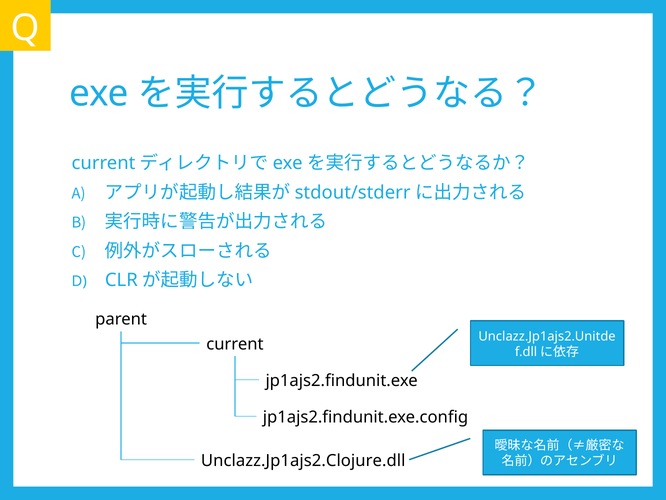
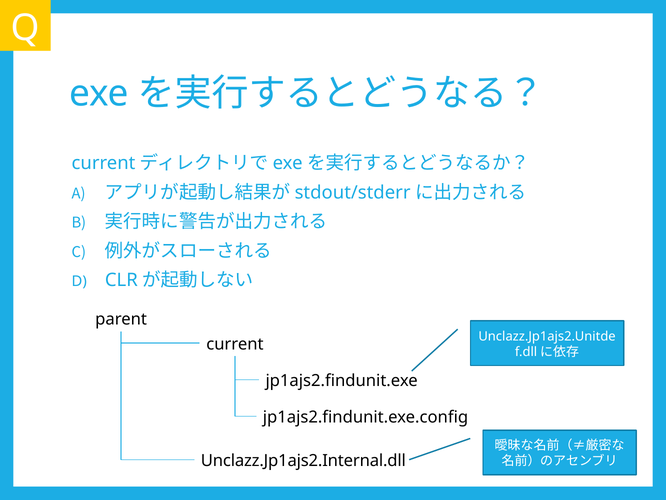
Unclazz.Jp1ajs2.Clojure.dll: Unclazz.Jp1ajs2.Clojure.dll -> Unclazz.Jp1ajs2.Internal.dll (303, 460)
